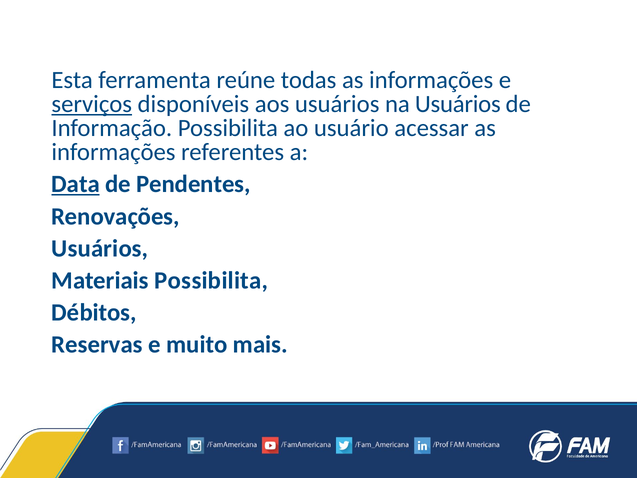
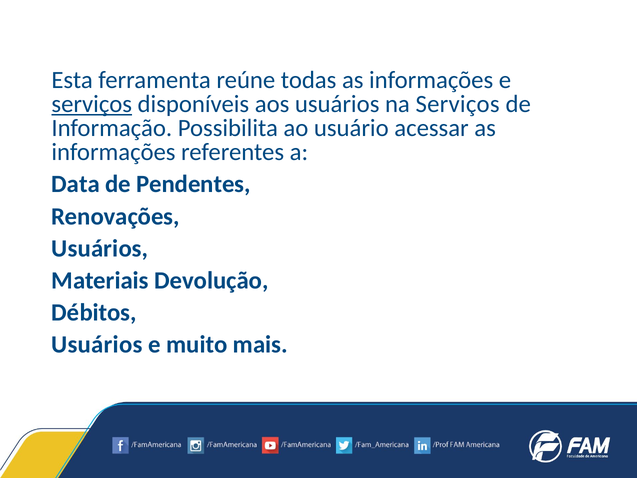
na Usuários: Usuários -> Serviços (458, 104)
Data underline: present -> none (76, 184)
Materiais Possibilita: Possibilita -> Devolução (211, 280)
Reservas: Reservas -> Usuários (97, 344)
